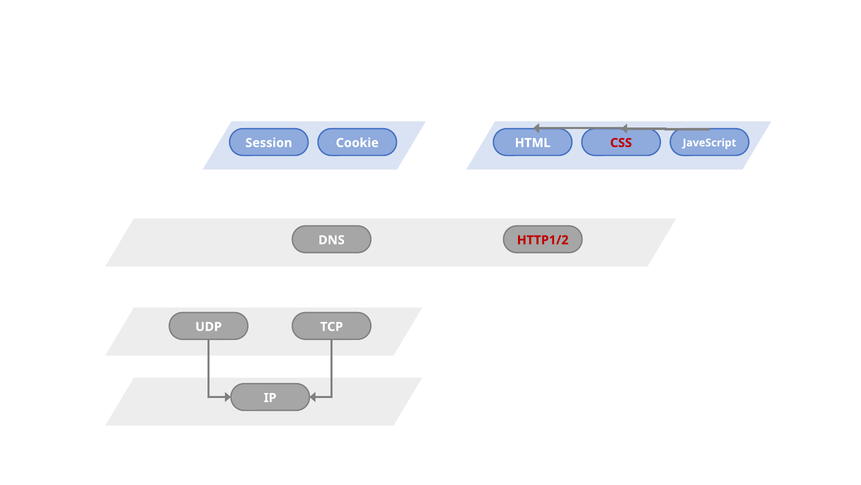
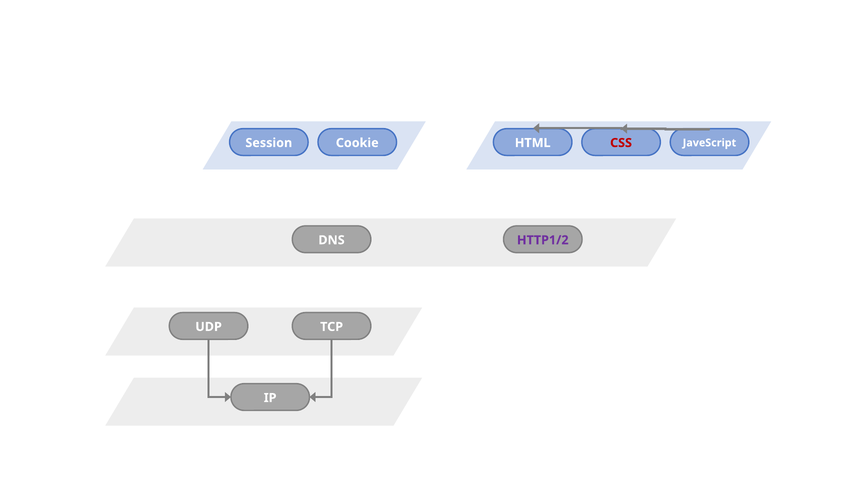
HTTP1/2 colour: red -> purple (543, 240)
